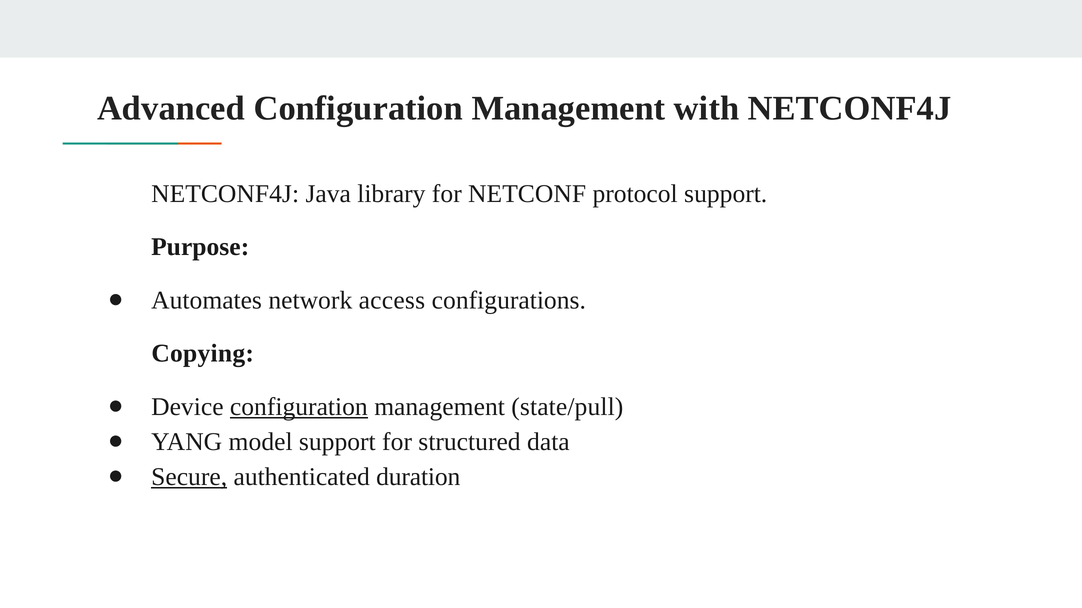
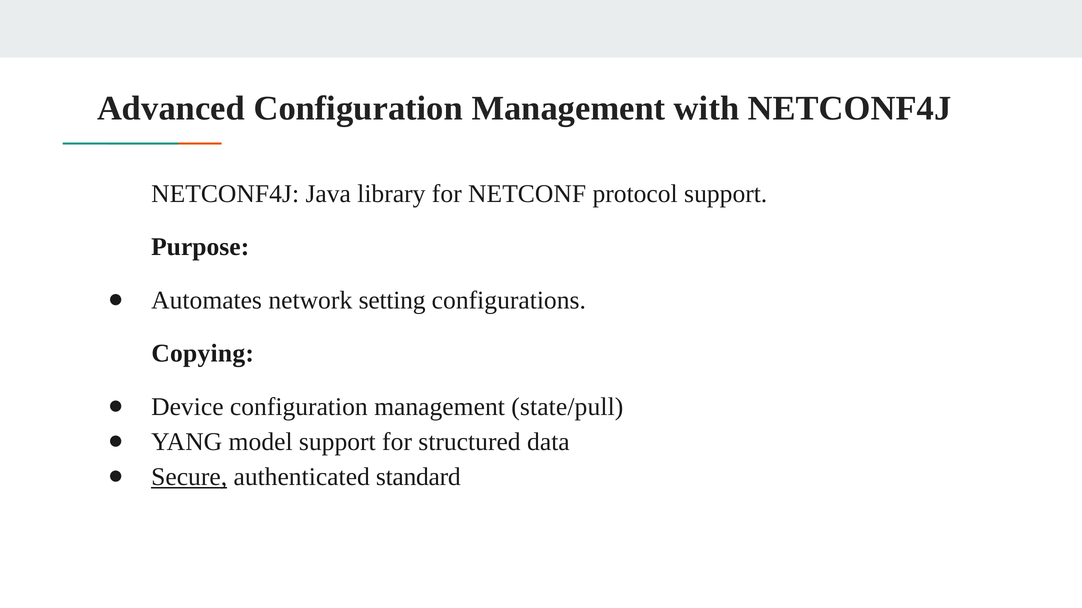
access: access -> setting (392, 301)
configuration underline: present -> none (299, 407)
duration: duration -> standard (418, 477)
